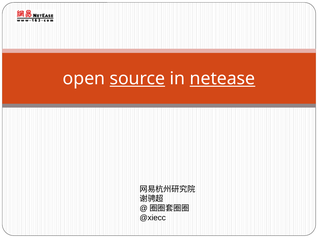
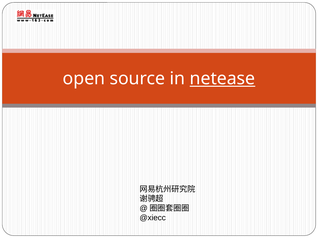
source underline: present -> none (137, 78)
